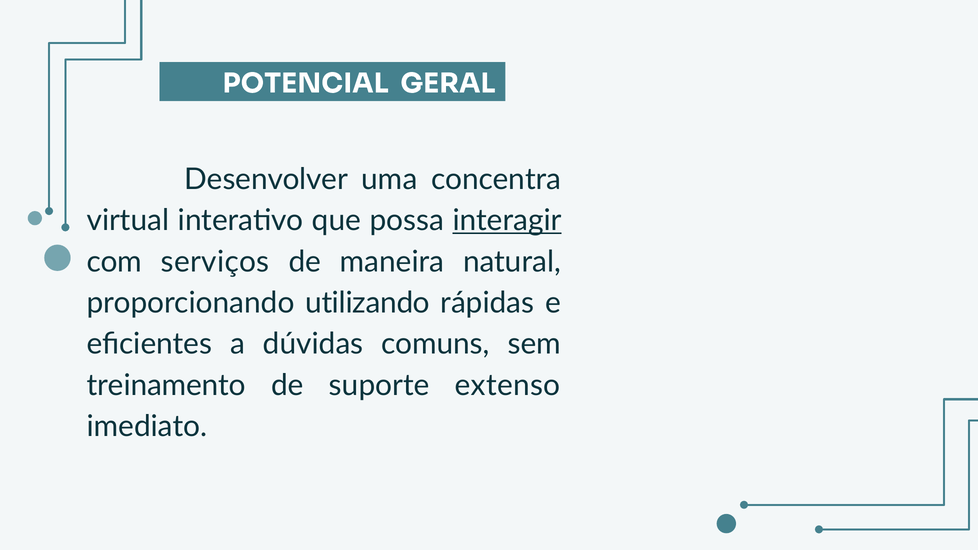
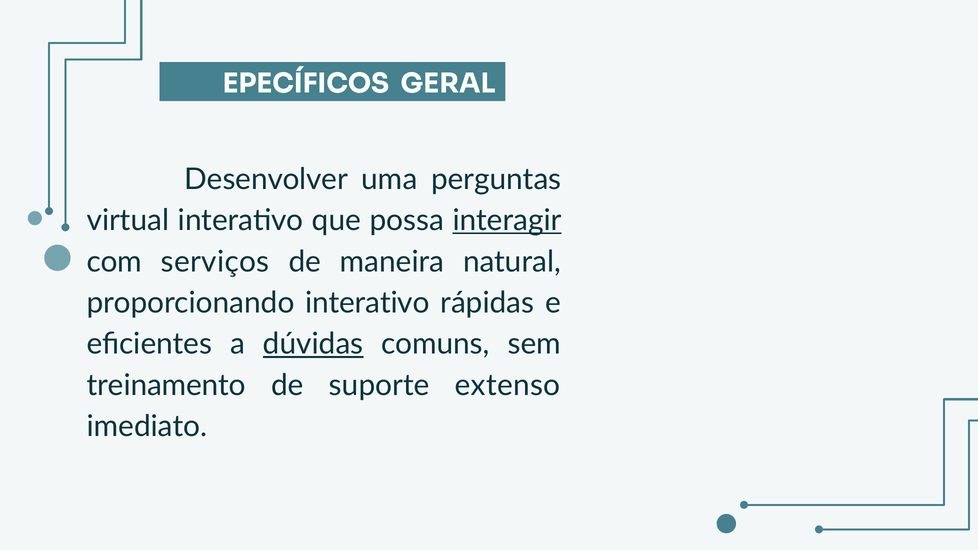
POTENCIAL: POTENCIAL -> EPECÍFICOS (306, 83)
concentra: concentra -> perguntas (496, 179)
proporcionando utilizando: utilizando -> interativo (368, 303)
dúvidas underline: none -> present (313, 344)
